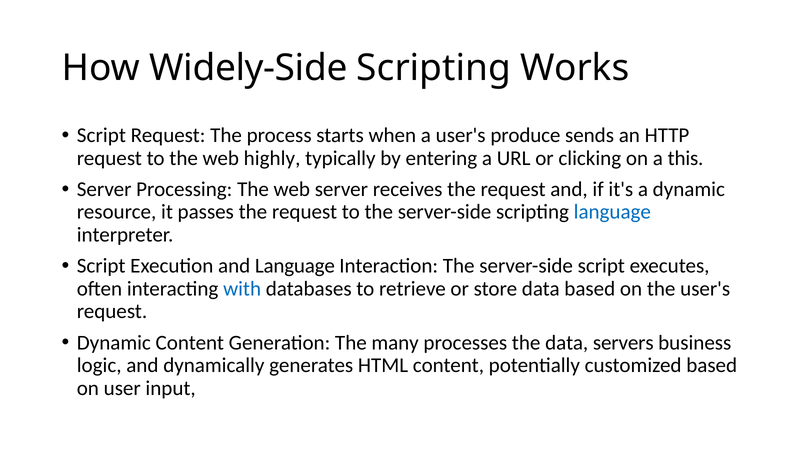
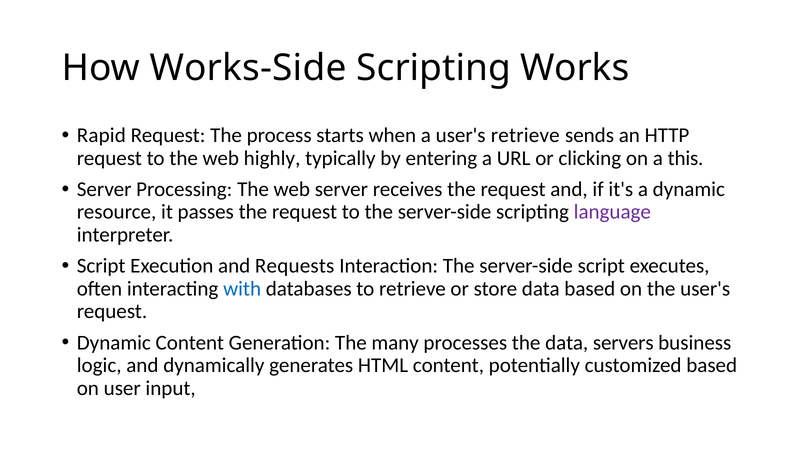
Widely-Side: Widely-Side -> Works-Side (248, 68)
Script: Script -> Rapid (101, 135)
user's produce: produce -> retrieve (525, 135)
language colour: blue -> purple (612, 212)
and Language: Language -> Requests (295, 266)
